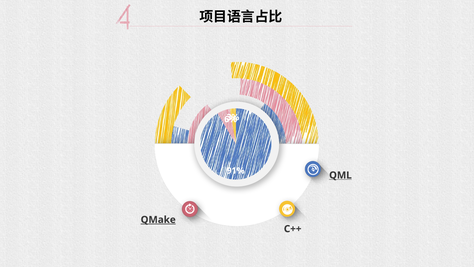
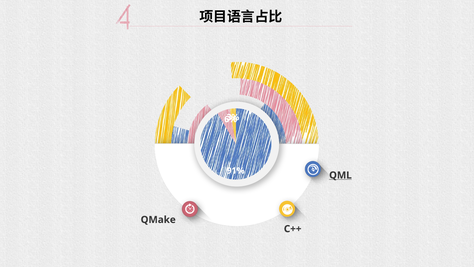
QMake underline: present -> none (158, 219)
